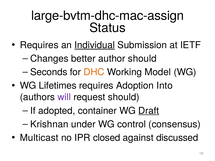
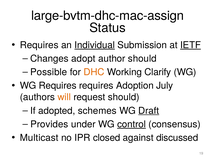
IETF underline: none -> present (191, 45)
better: better -> adopt (83, 59)
Seconds: Seconds -> Possible (49, 72)
Model: Model -> Clarify (158, 72)
WG Lifetimes: Lifetimes -> Requires (58, 86)
Into: Into -> July (165, 86)
will colour: purple -> orange (64, 97)
container: container -> schemes (97, 111)
Krishnan: Krishnan -> Provides (49, 124)
control underline: none -> present (132, 124)
